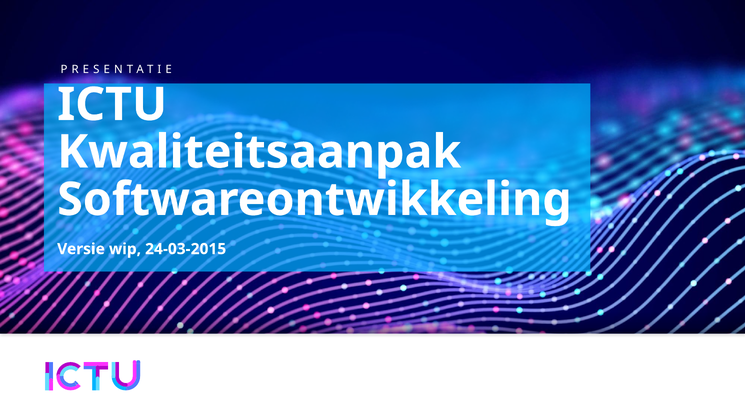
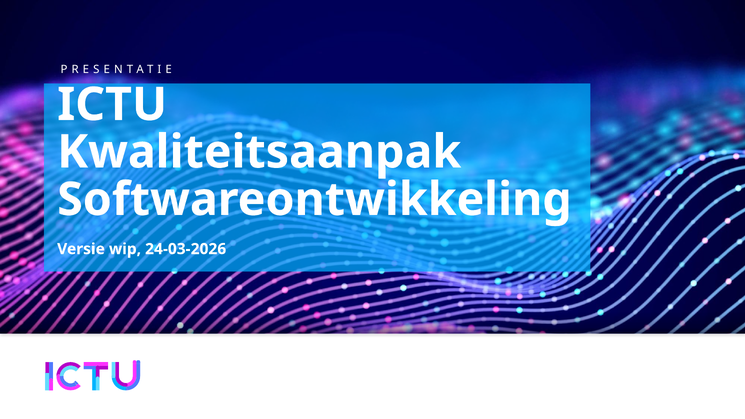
24-03-2015: 24-03-2015 -> 24-03-2026 (186, 249)
